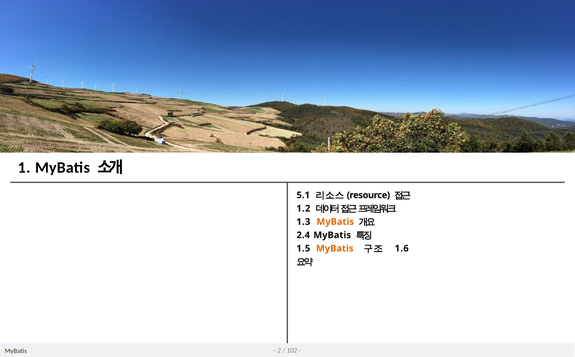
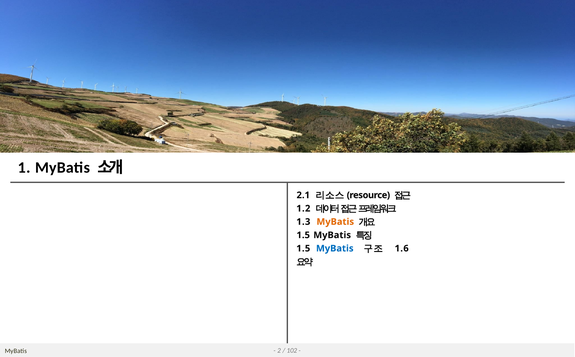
5.1: 5.1 -> 2.1 (303, 195)
2.4: 2.4 -> 1.5 (303, 235)
MyBatis colour: orange -> blue (335, 248)
